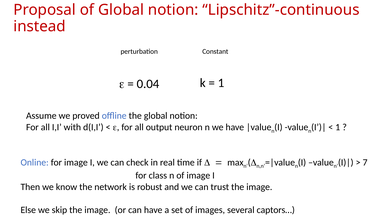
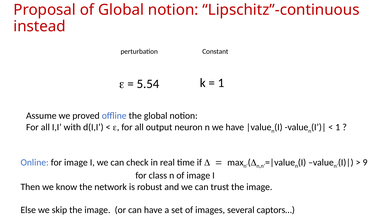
0.04: 0.04 -> 5.54 (148, 84)
7: 7 -> 9 (365, 162)
